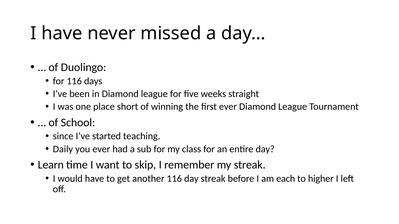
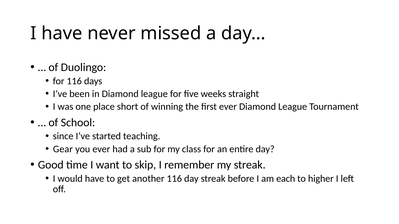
Daily: Daily -> Gear (63, 149)
Learn: Learn -> Good (51, 165)
